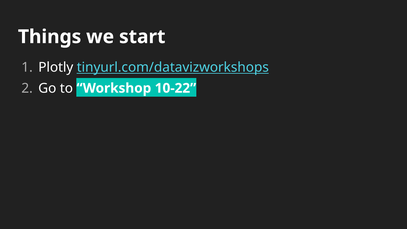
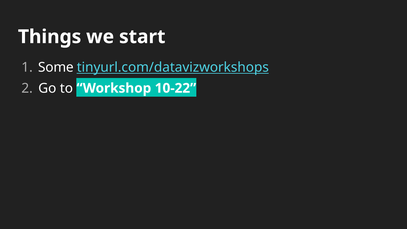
Plotly: Plotly -> Some (56, 67)
